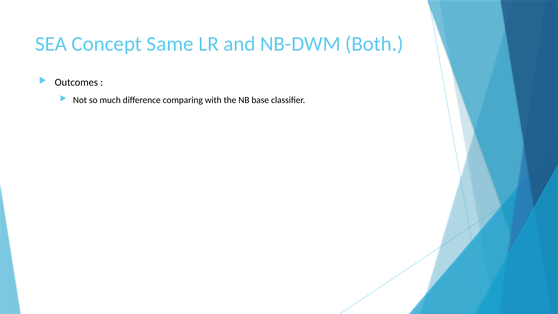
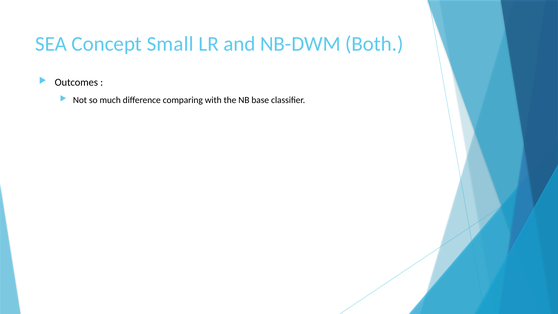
Same: Same -> Small (170, 44)
